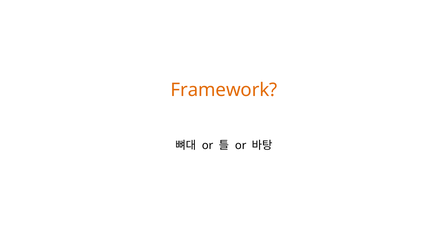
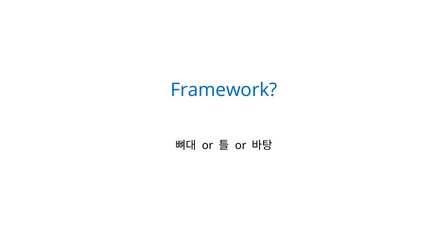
Framework colour: orange -> blue (224, 90)
